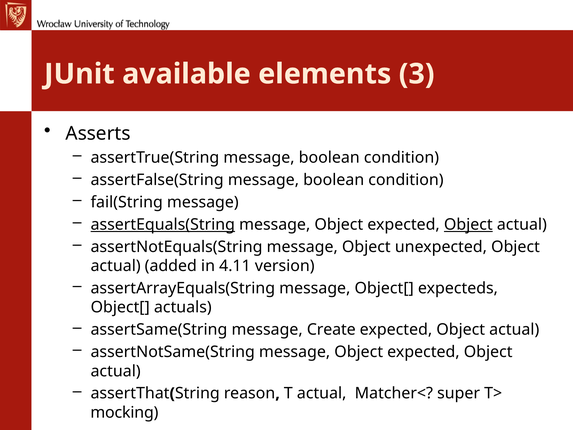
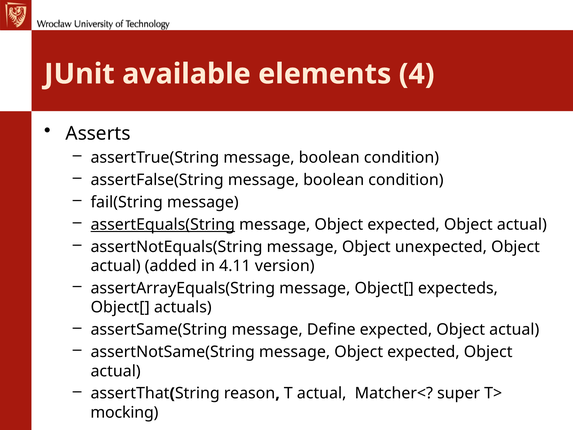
3: 3 -> 4 (417, 74)
Object underline: present -> none (468, 224)
Create: Create -> Define (331, 329)
